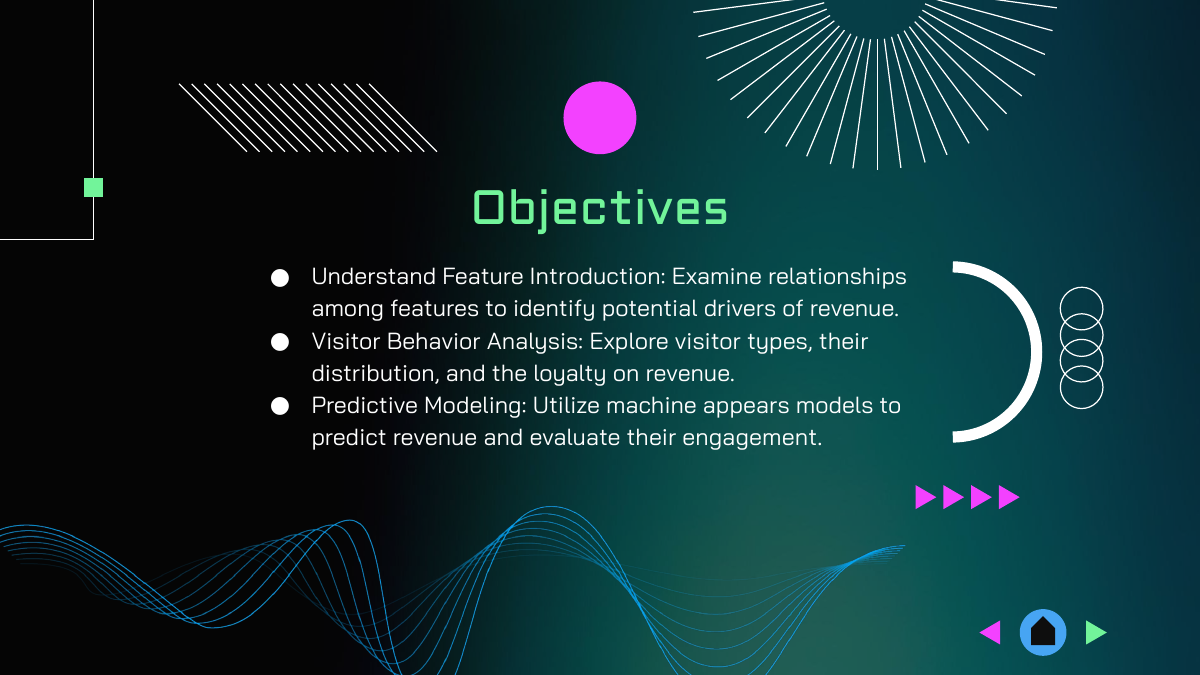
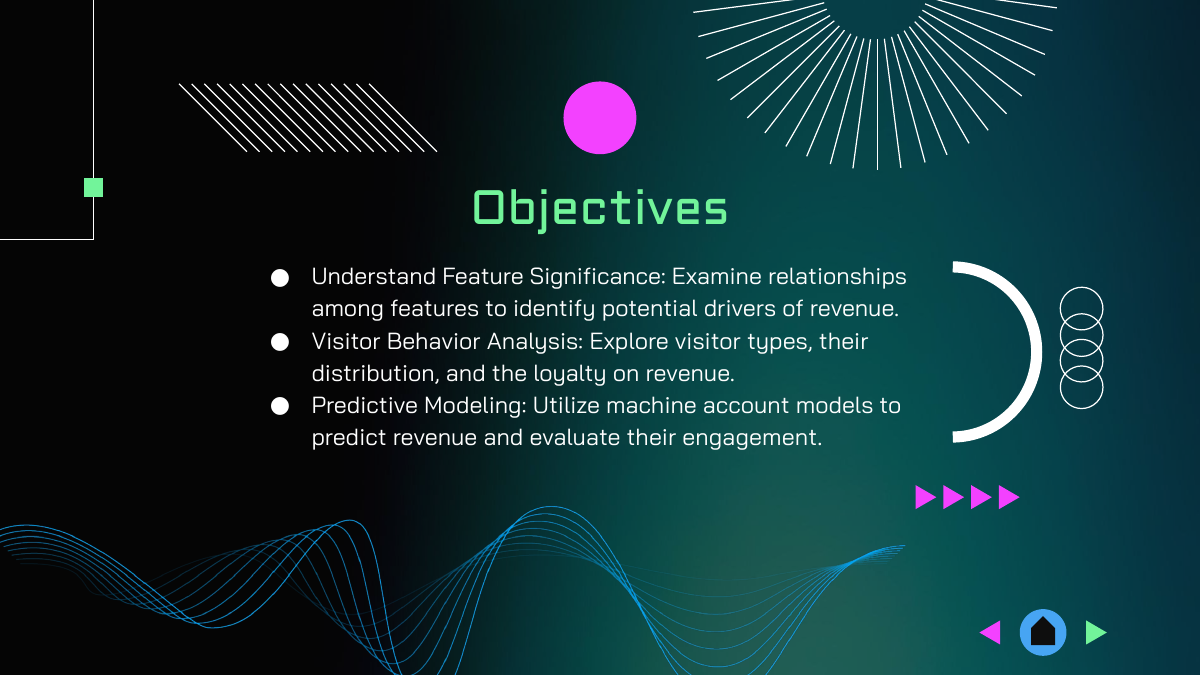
Introduction: Introduction -> Significance (598, 277)
appears: appears -> account (746, 406)
